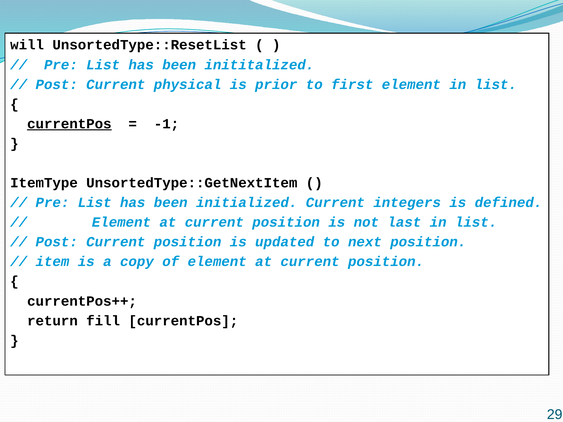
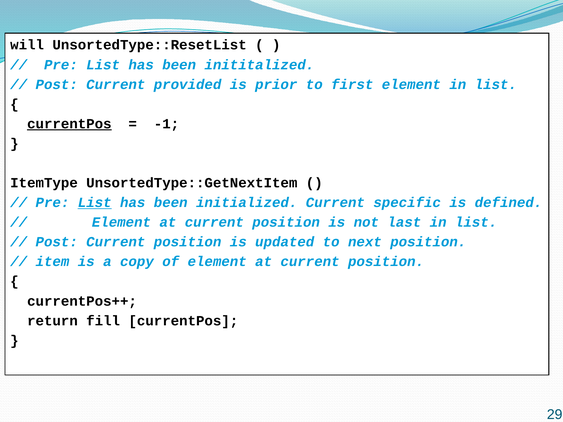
physical: physical -> provided (188, 84)
List underline: none -> present (95, 203)
integers: integers -> specific (407, 203)
